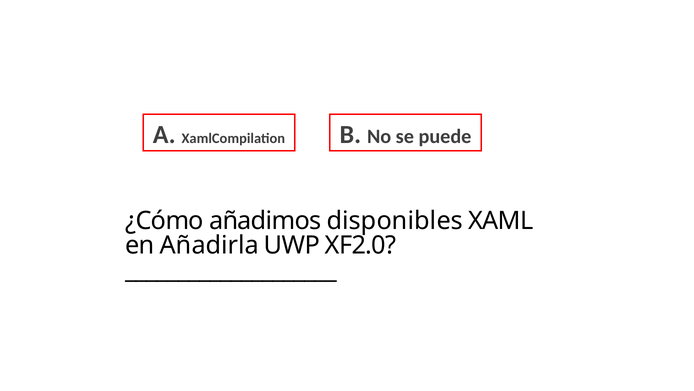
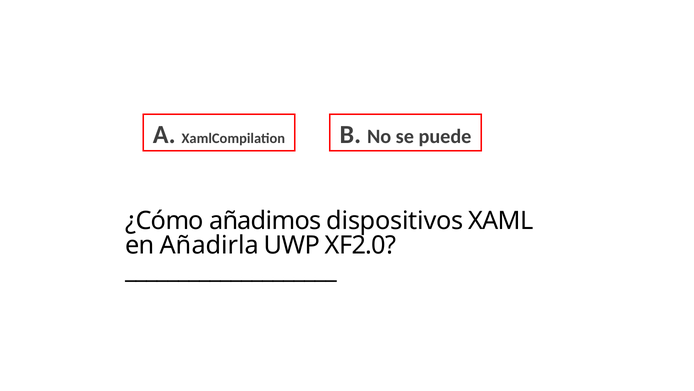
disponibles: disponibles -> dispositivos (395, 220)
